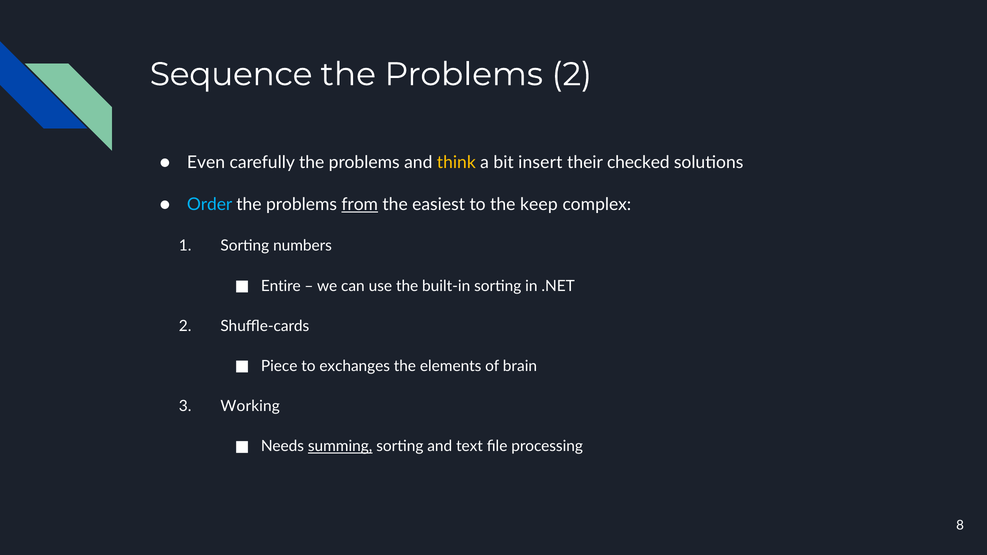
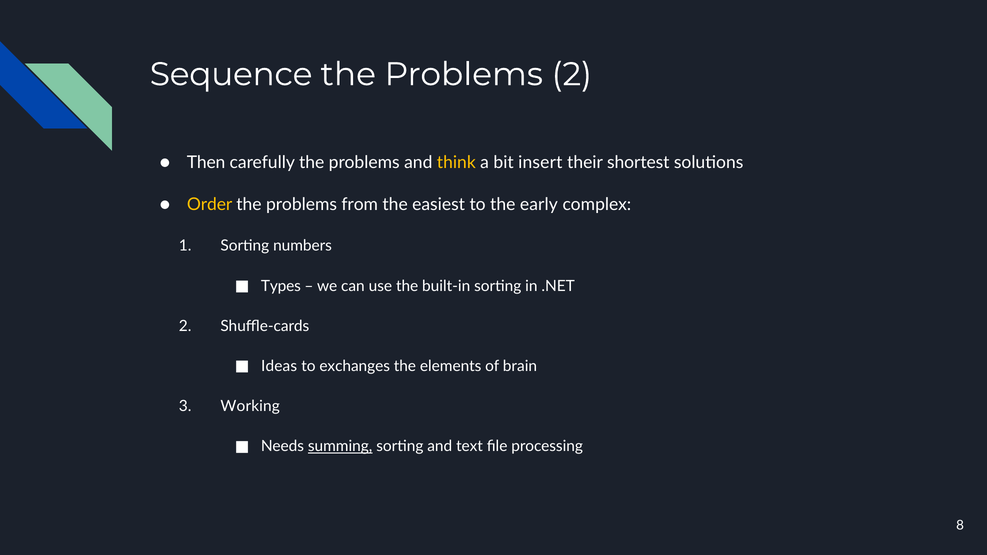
Even: Even -> Then (206, 163)
checked: checked -> shortest (638, 163)
Order colour: light blue -> yellow (210, 205)
from underline: present -> none (360, 205)
keep: keep -> early (539, 205)
Entire: Entire -> Types (281, 286)
Piece: Piece -> Ideas (279, 366)
